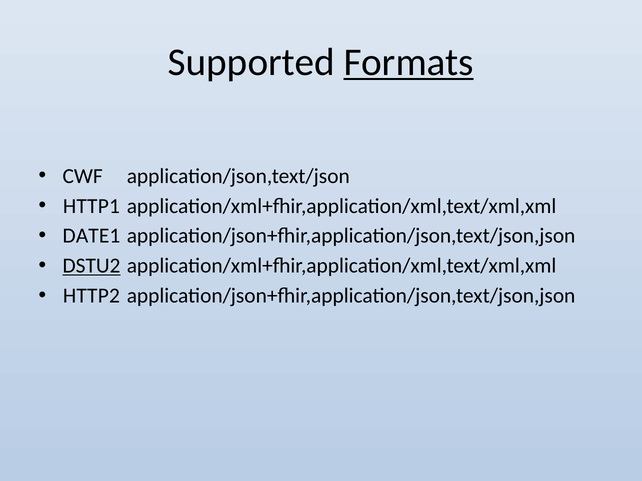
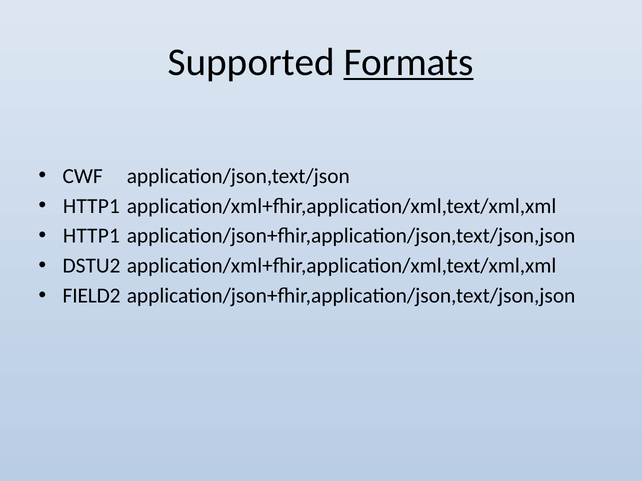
DATE1: DATE1 -> HTTP1 (91, 236)
DSTU2 underline: present -> none (92, 266)
HTTP2: HTTP2 -> FIELD2 (92, 296)
